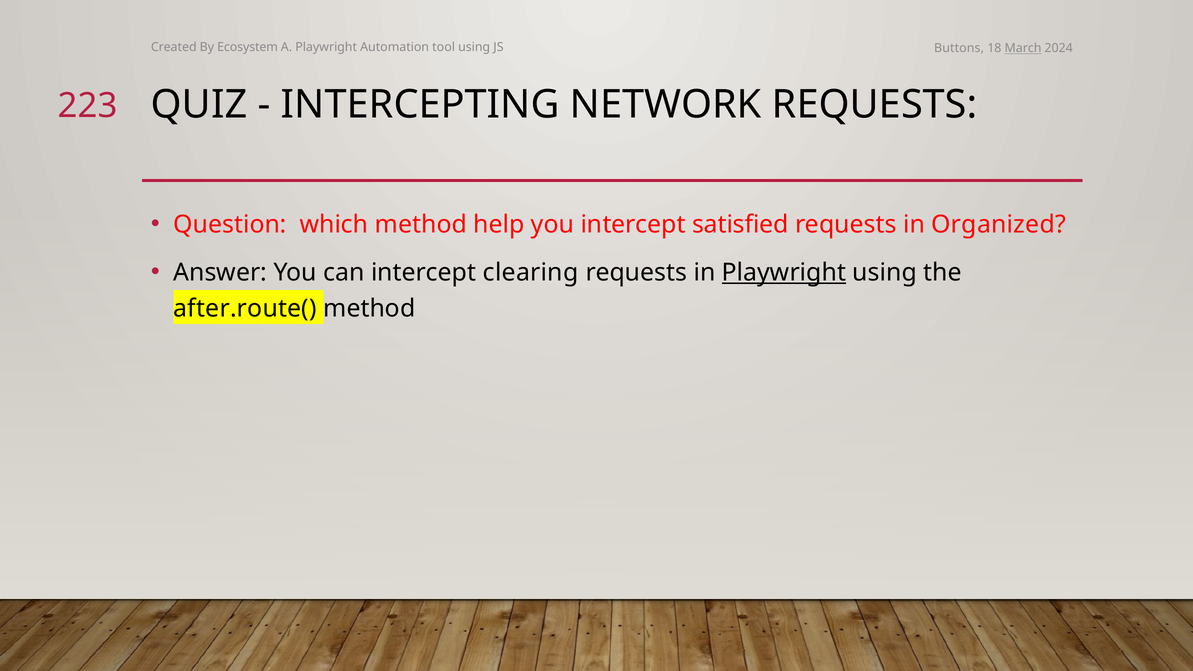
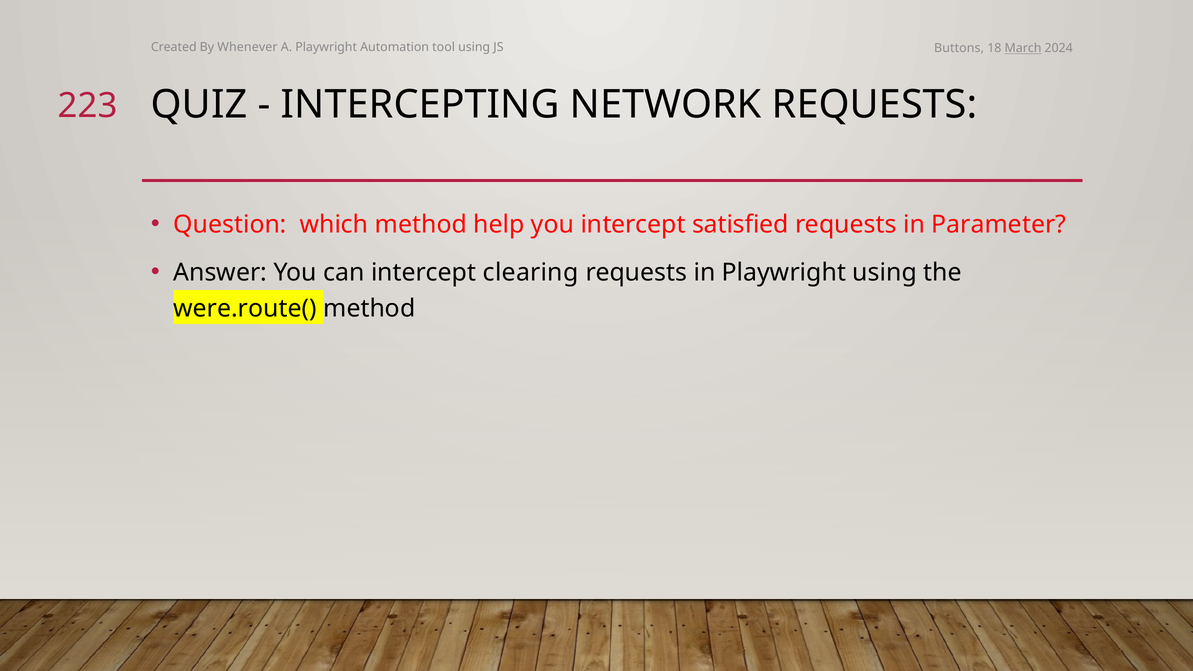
Ecosystem: Ecosystem -> Whenever (247, 47)
Organized: Organized -> Parameter (999, 224)
Playwright underline: present -> none (784, 273)
after.route(: after.route( -> were.route( (245, 308)
